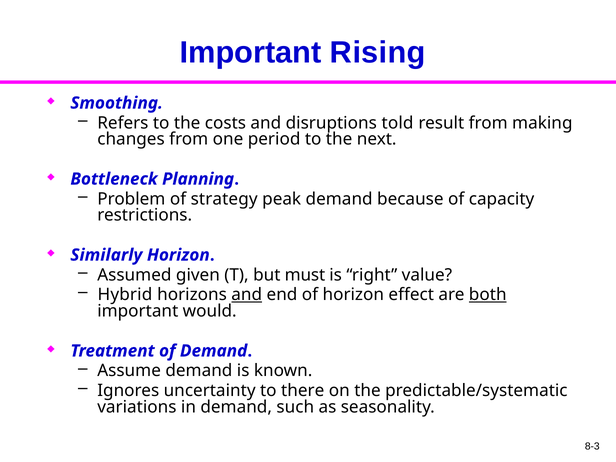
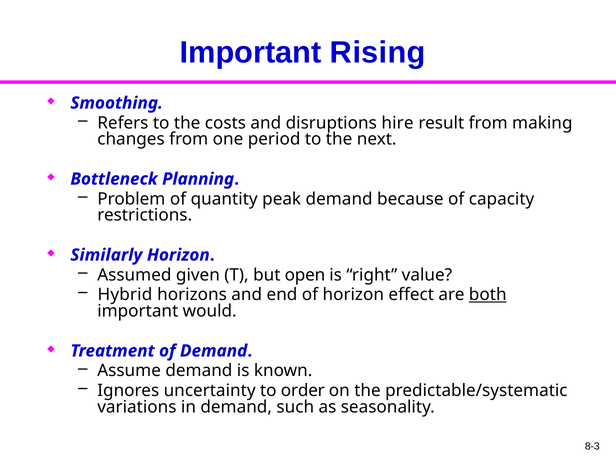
told: told -> hire (398, 123)
strategy: strategy -> quantity (224, 199)
must: must -> open (305, 275)
and underline: present -> none (247, 295)
there: there -> order (303, 391)
